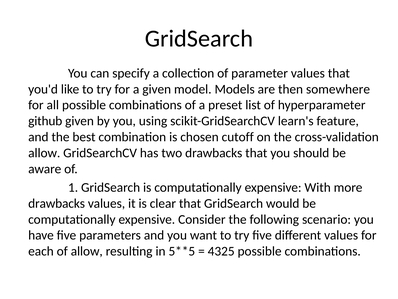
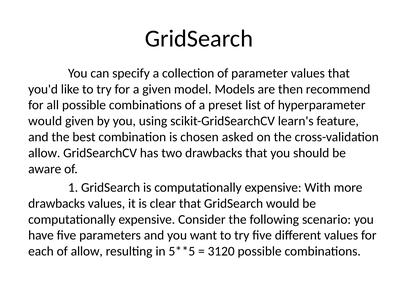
somewhere: somewhere -> recommend (338, 89)
github: github -> would (45, 121)
cutoff: cutoff -> asked (238, 137)
4325: 4325 -> 3120 (221, 251)
